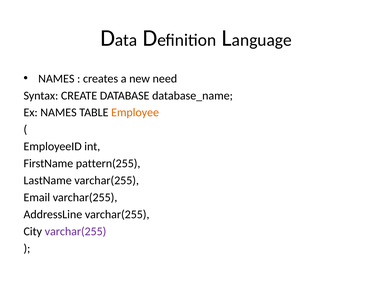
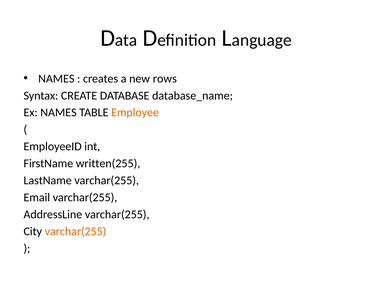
need: need -> rows (165, 79)
pattern(255: pattern(255 -> written(255 (108, 163)
varchar(255 colour: purple -> orange (76, 231)
